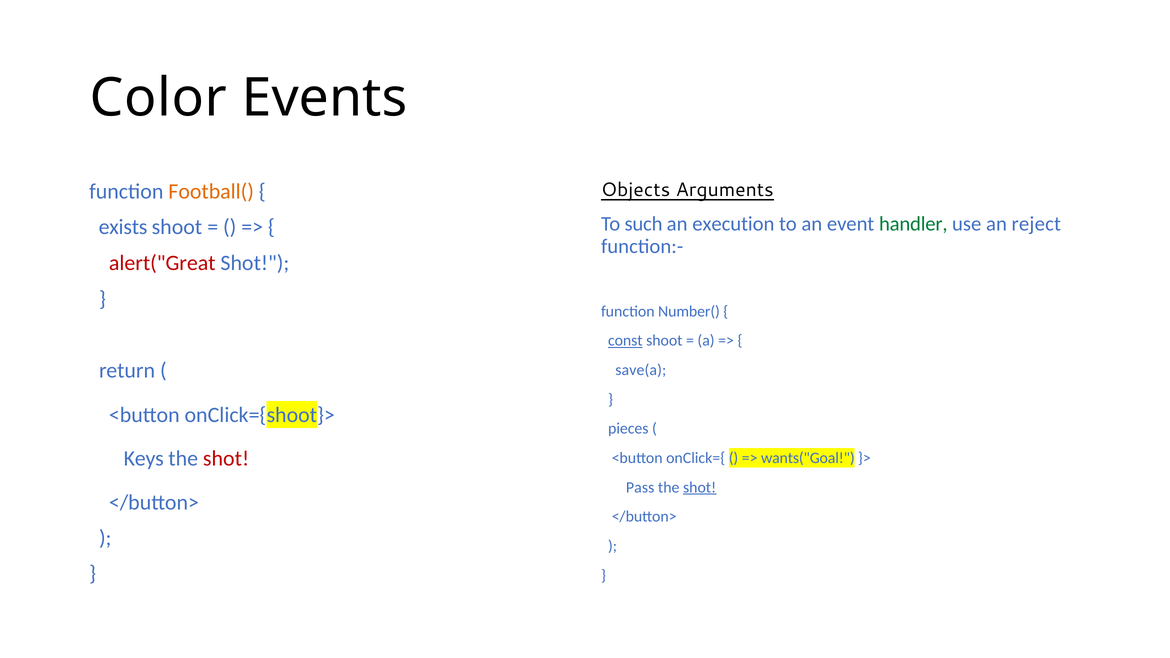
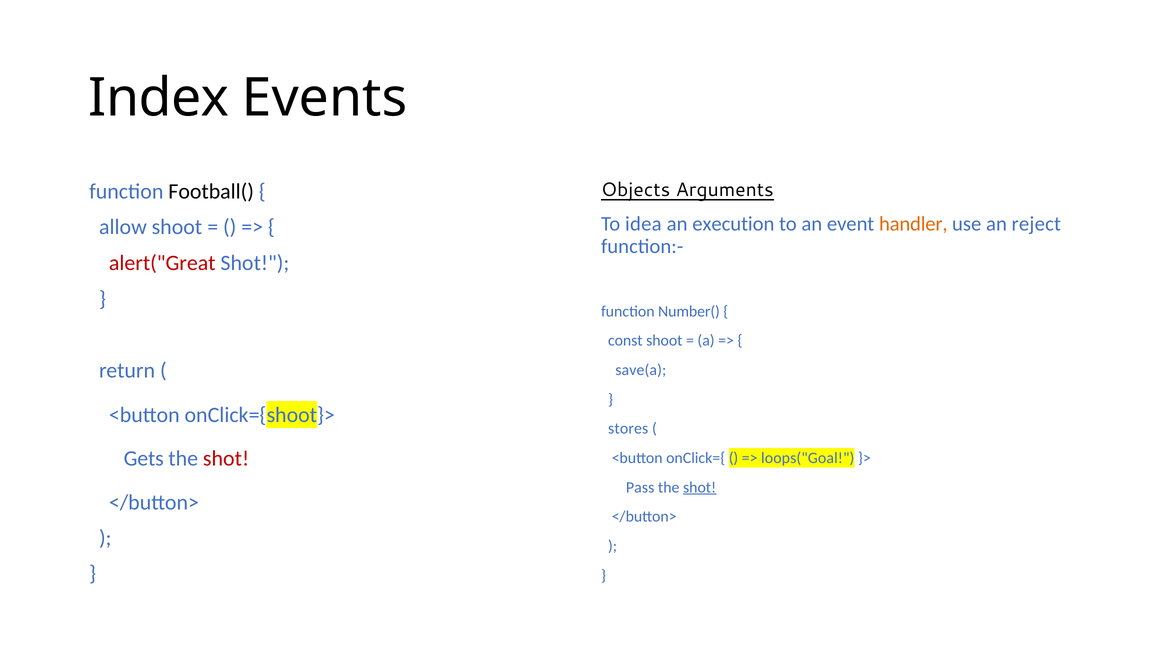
Color: Color -> Index (159, 98)
Football( colour: orange -> black (211, 191)
such: such -> idea (643, 224)
handler colour: green -> orange (913, 224)
exists: exists -> allow (123, 227)
const underline: present -> none (625, 341)
pieces: pieces -> stores (628, 429)
Keys: Keys -> Gets (144, 459)
wants("Goal: wants("Goal -> loops("Goal (808, 458)
